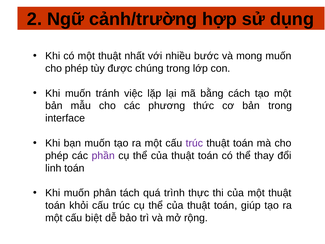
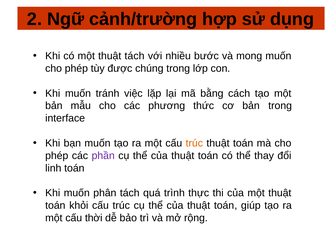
thuật nhất: nhất -> tách (135, 56)
trúc colour: purple -> orange (194, 143)
biệt: biệt -> thời (94, 218)
